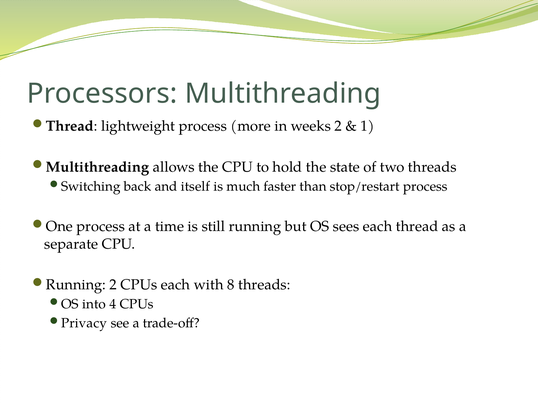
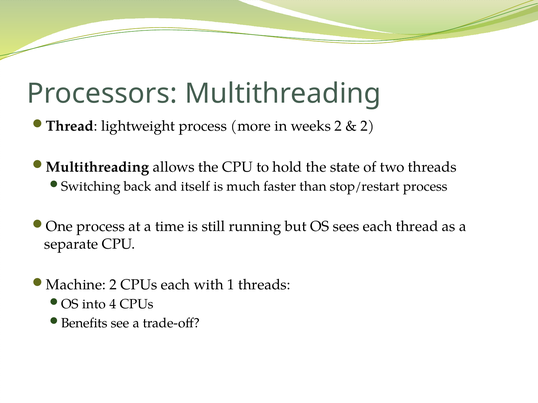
1: 1 -> 2 (368, 126)
Running: Running -> Machine (76, 285)
8: 8 -> 1 (231, 285)
Privacy: Privacy -> Benefits (84, 323)
